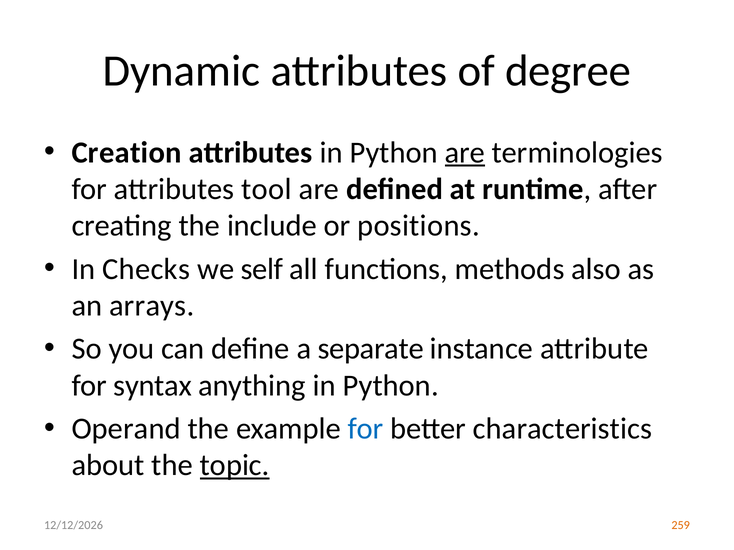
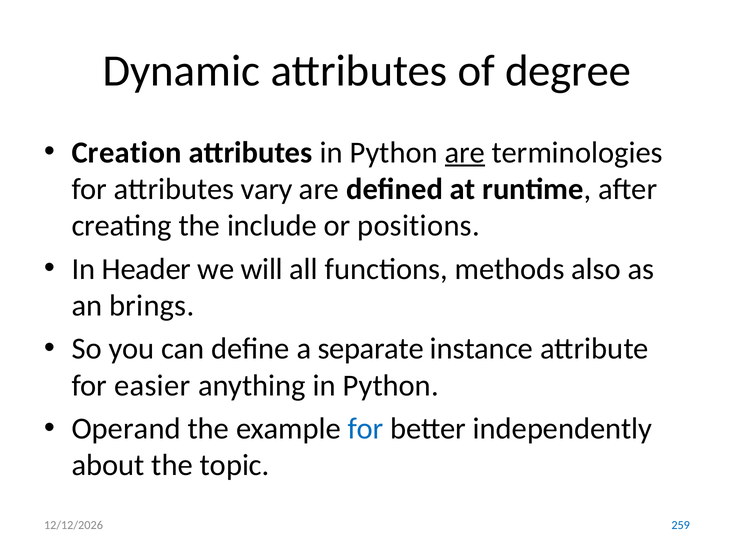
tool: tool -> vary (267, 189)
Checks: Checks -> Header (146, 269)
self: self -> will (262, 269)
arrays: arrays -> brings (152, 306)
syntax: syntax -> easier (152, 386)
characteristics: characteristics -> independently (563, 429)
topic underline: present -> none (235, 466)
259 colour: orange -> blue (681, 526)
